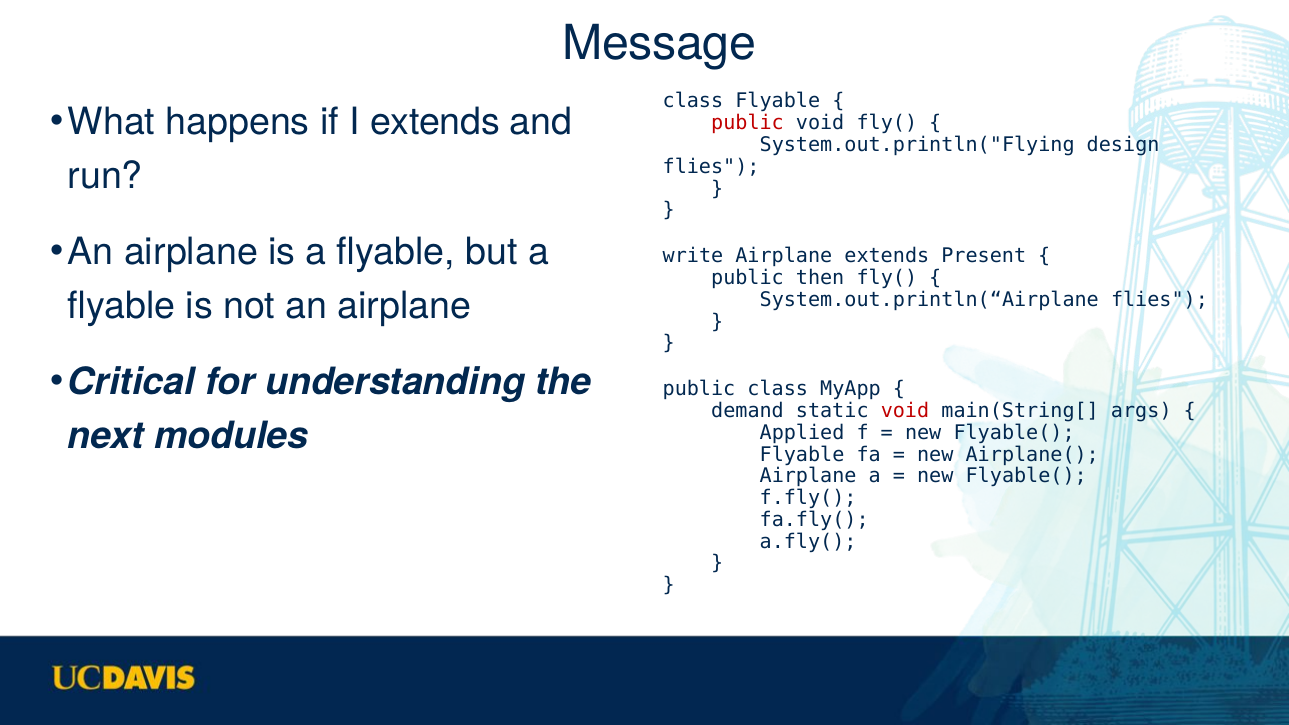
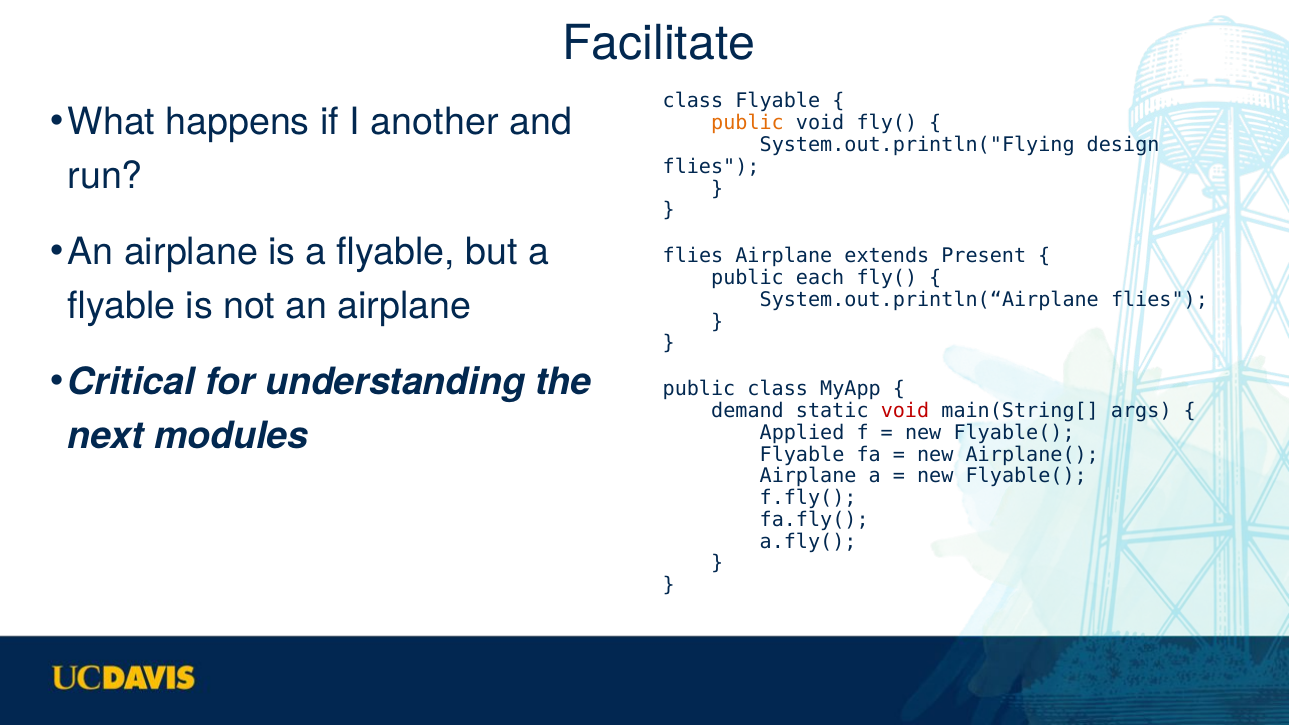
Message: Message -> Facilitate (659, 43)
I extends: extends -> another (435, 122)
public colour: red -> orange (748, 123)
write: write -> flies (693, 256)
then: then -> each (820, 278)
